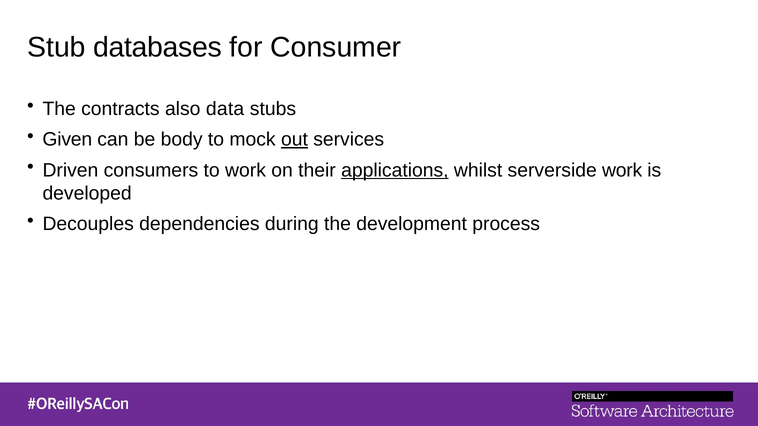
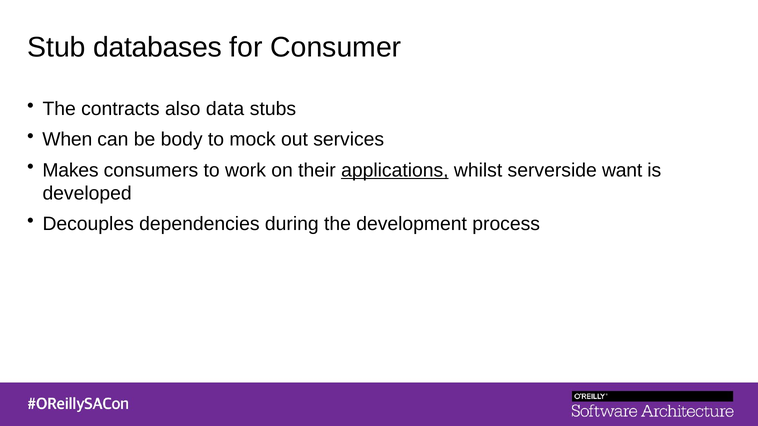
Given: Given -> When (67, 140)
out underline: present -> none (294, 140)
Driven: Driven -> Makes (71, 170)
serverside work: work -> want (622, 170)
